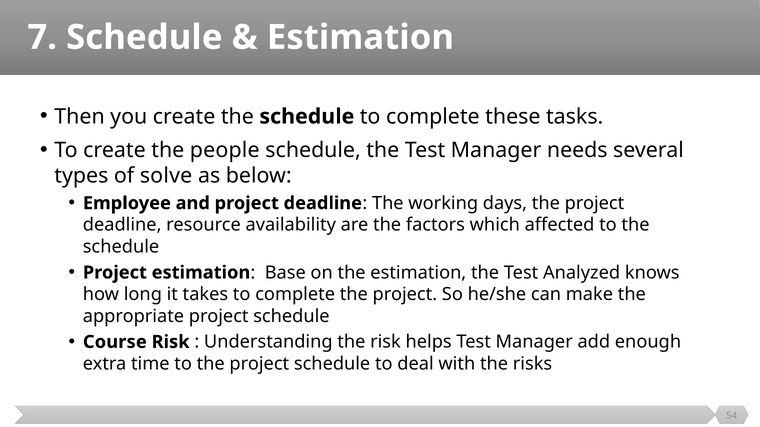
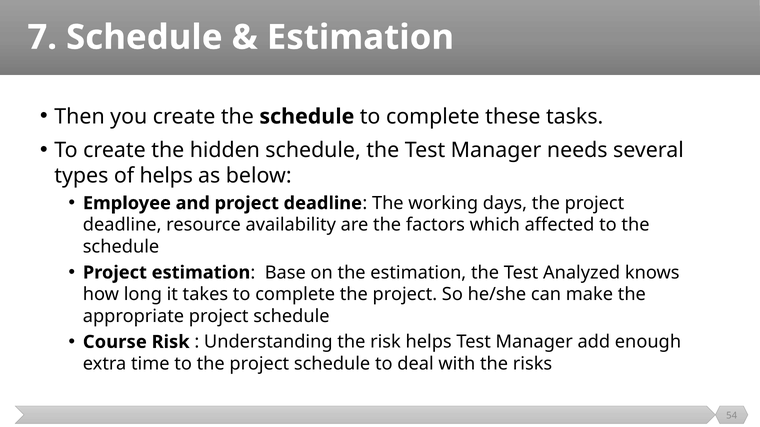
people: people -> hidden (225, 150)
of solve: solve -> helps (166, 176)
